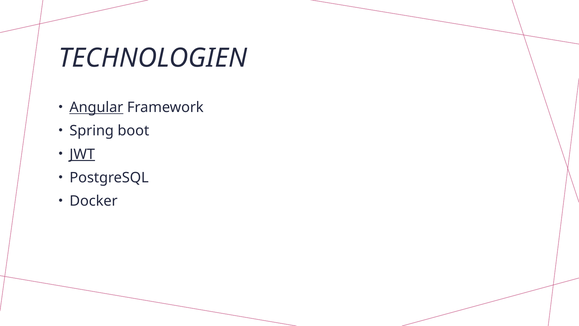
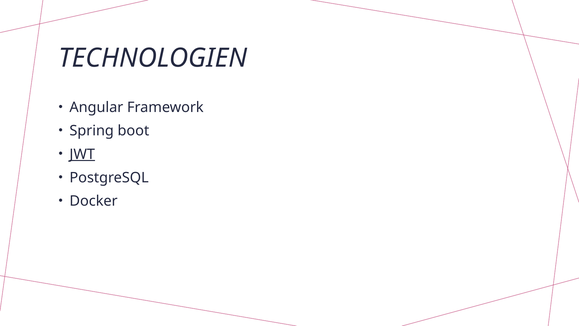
Angular underline: present -> none (96, 107)
